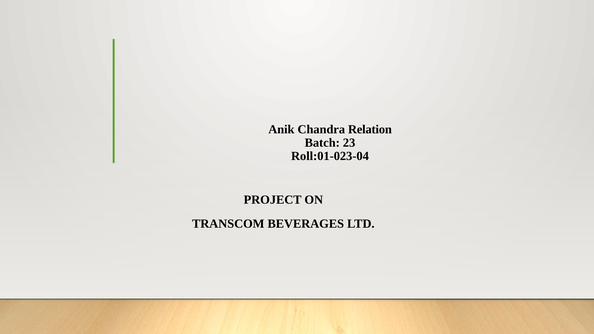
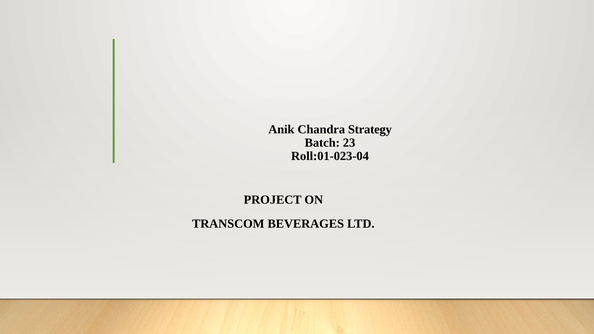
Relation: Relation -> Strategy (370, 129)
